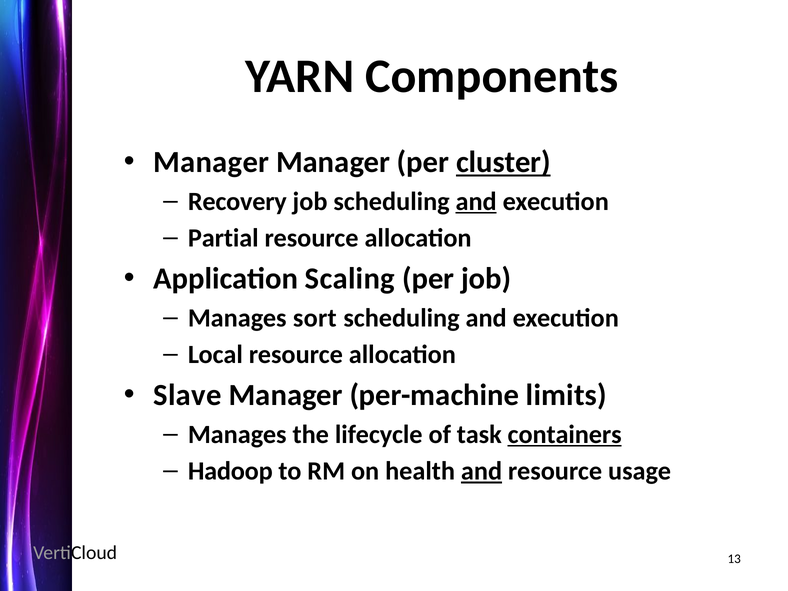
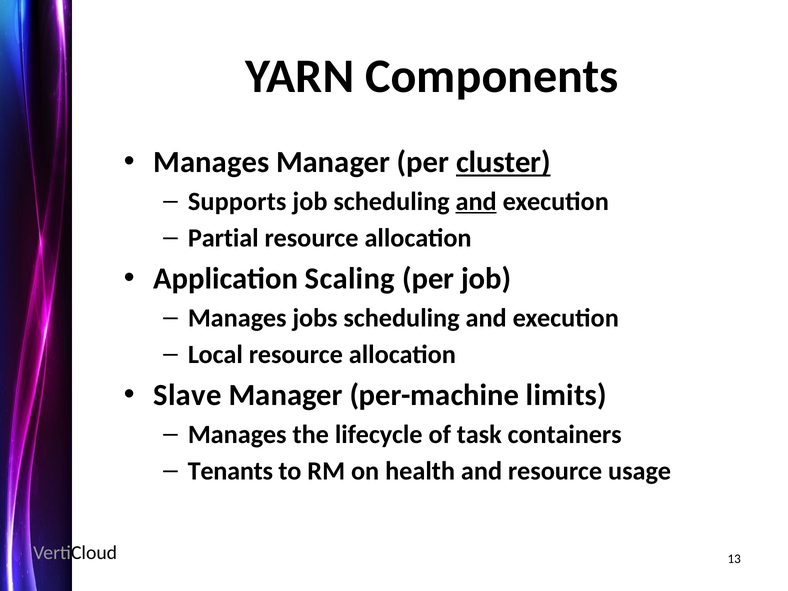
Manager: Manager -> Manages (211, 162)
Recovery: Recovery -> Supports (237, 201)
sort: sort -> jobs (315, 318)
containers underline: present -> none (565, 434)
Hadoop: Hadoop -> Tenants (230, 471)
and underline: present -> none (482, 471)
